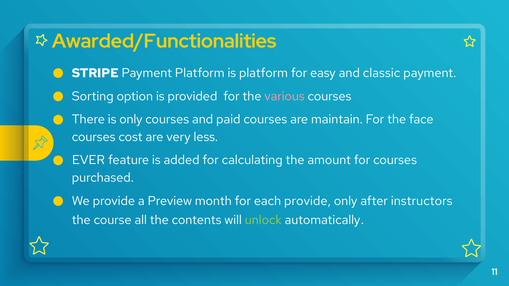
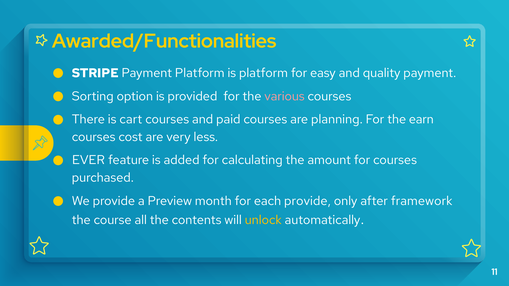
classic: classic -> quality (382, 73)
is only: only -> cart (131, 120)
maintain: maintain -> planning (337, 120)
face: face -> earn (421, 120)
instructors: instructors -> framework (422, 201)
unlock colour: light green -> yellow (263, 220)
